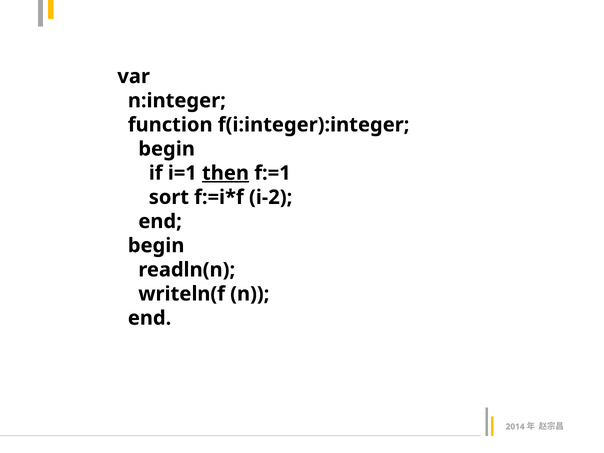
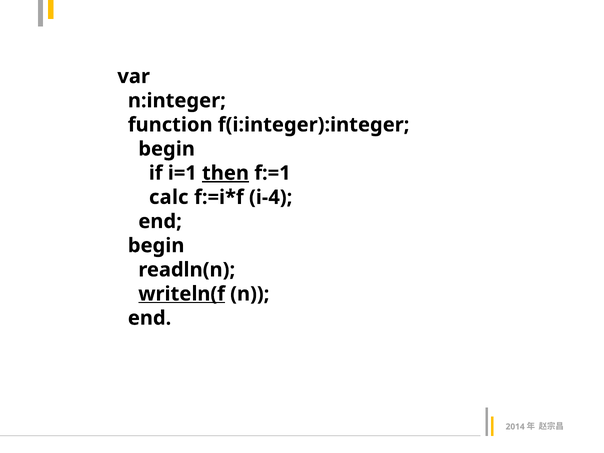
sort: sort -> calc (169, 197)
i-2: i-2 -> i-4 (271, 197)
writeln(f underline: none -> present (182, 294)
